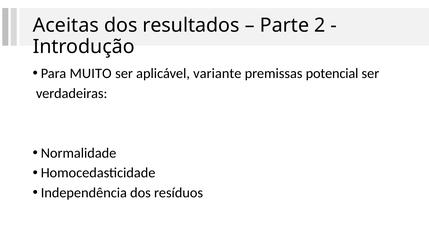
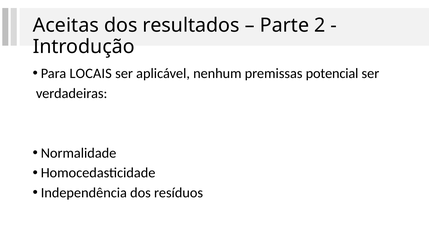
MUITO: MUITO -> LOCAIS (91, 73)
variante: variante -> nenhum (217, 73)
